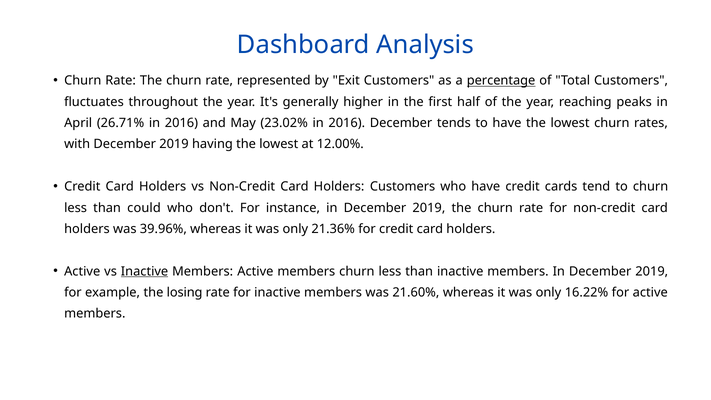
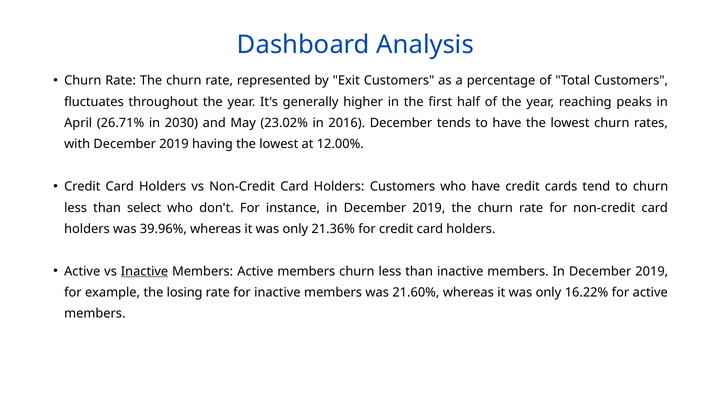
percentage underline: present -> none (501, 81)
26.71% in 2016: 2016 -> 2030 (181, 123)
could: could -> select (144, 208)
